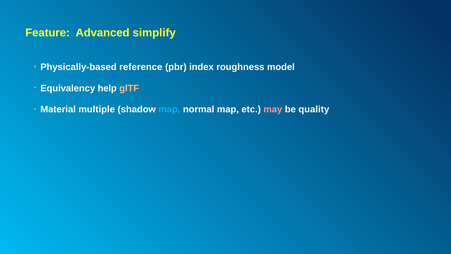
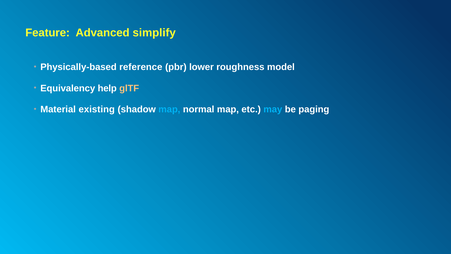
index: index -> lower (201, 67)
multiple: multiple -> existing (97, 109)
may colour: pink -> light blue (273, 109)
quality: quality -> paging (314, 109)
